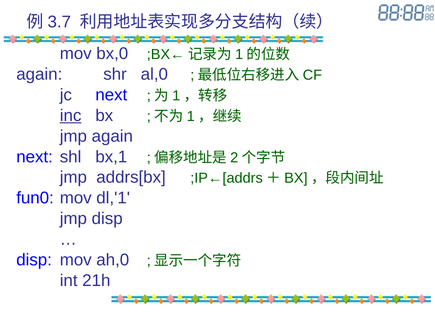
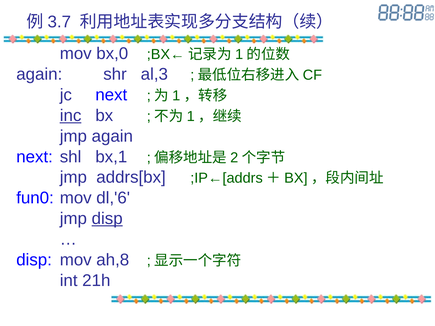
al,0: al,0 -> al,3 (154, 74)
dl,'1: dl,'1 -> dl,'6 (113, 198)
disp underline: none -> present (107, 219)
ah,0: ah,0 -> ah,8 (113, 260)
